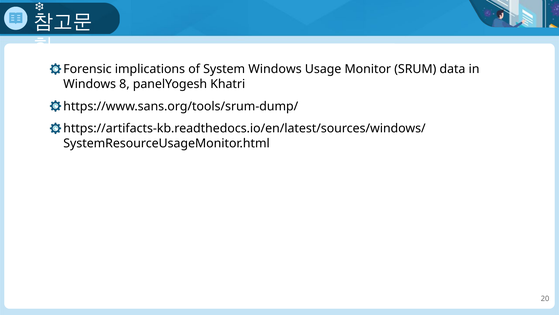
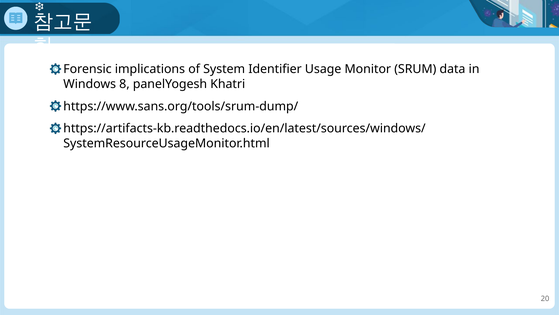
System Windows: Windows -> Identifier (275, 69)
